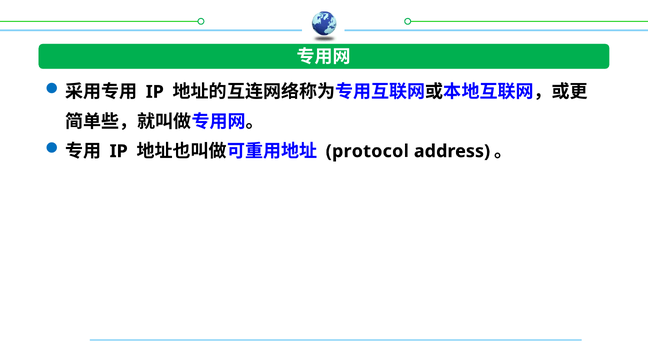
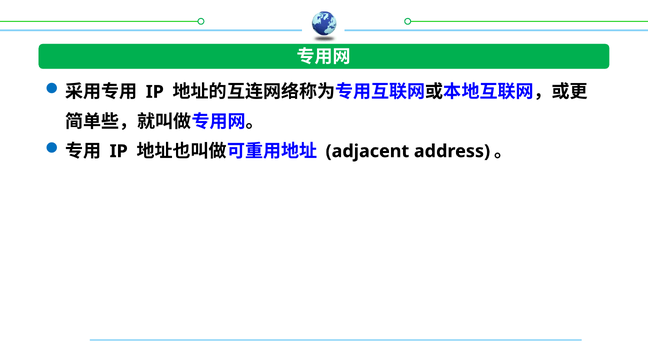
protocol: protocol -> adjacent (367, 151)
